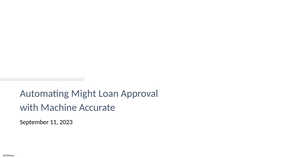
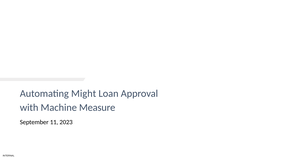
Accurate: Accurate -> Measure (97, 107)
